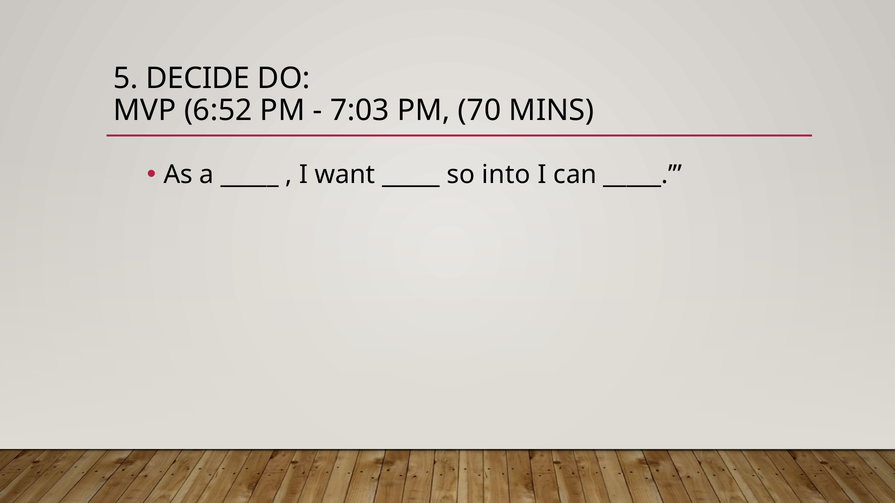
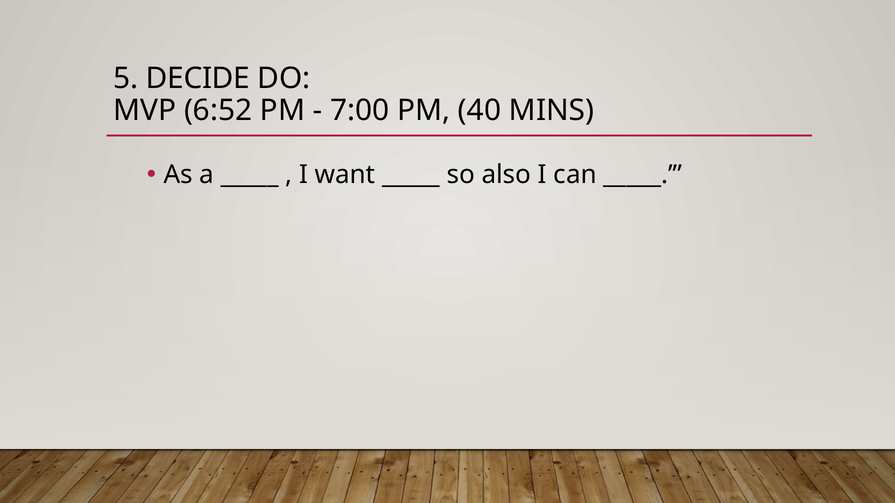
7:03: 7:03 -> 7:00 (360, 111)
70: 70 -> 40 (480, 111)
into: into -> also (506, 175)
